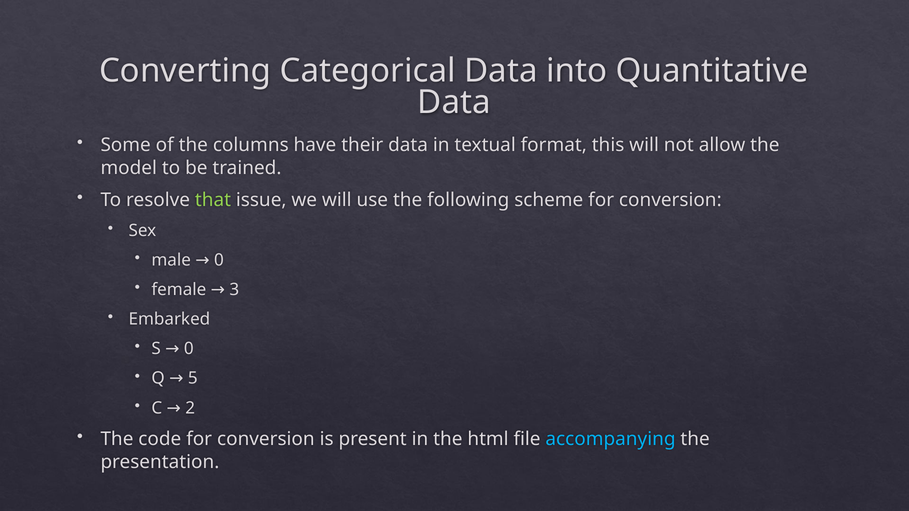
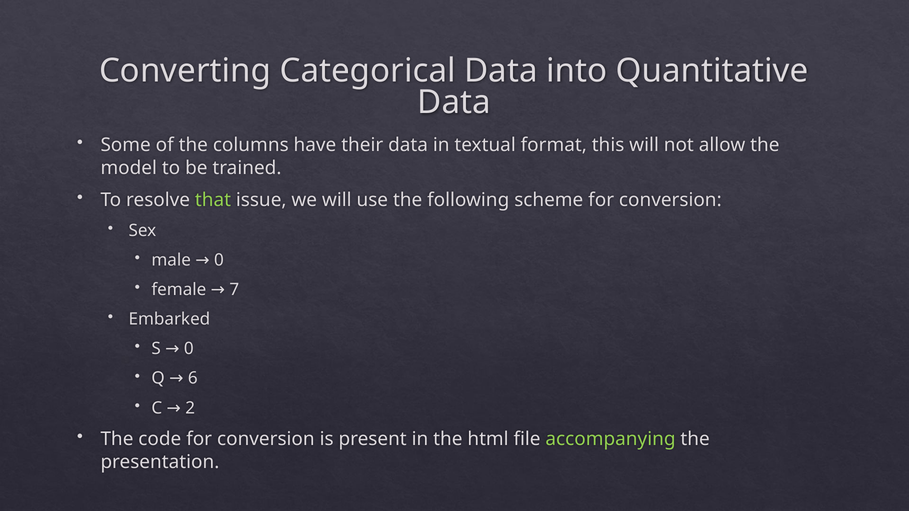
3: 3 -> 7 (234, 290)
5: 5 -> 6 (193, 379)
accompanying colour: light blue -> light green (610, 439)
